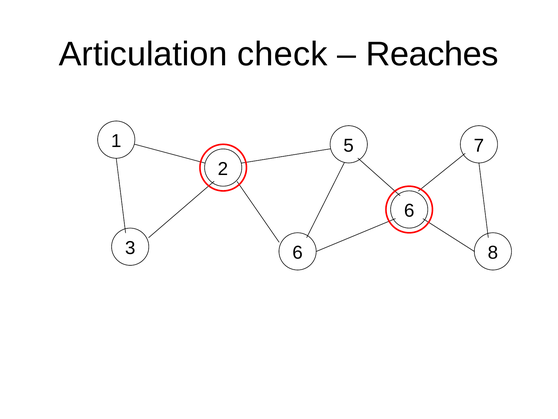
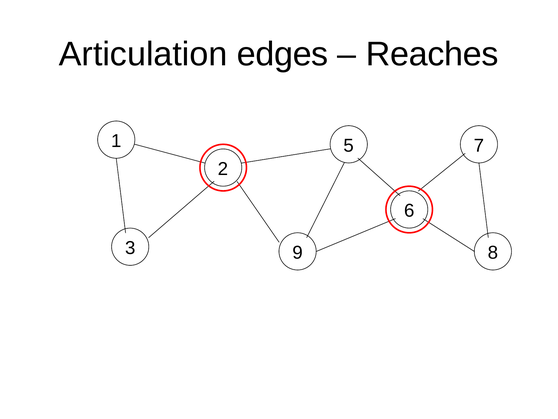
check: check -> edges (283, 54)
3 6: 6 -> 9 (298, 252)
